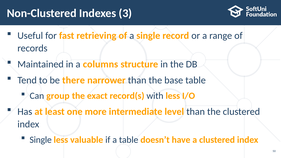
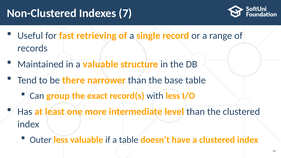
3: 3 -> 7 (125, 13)
a columns: columns -> valuable (100, 64)
Single: Single -> Outer (41, 140)
